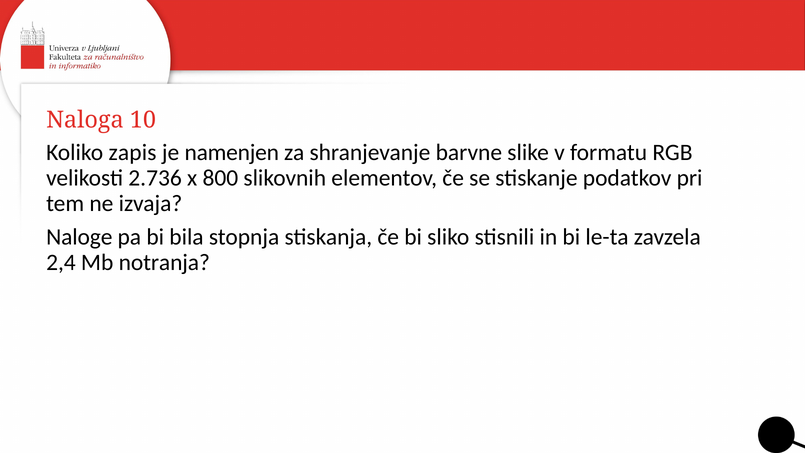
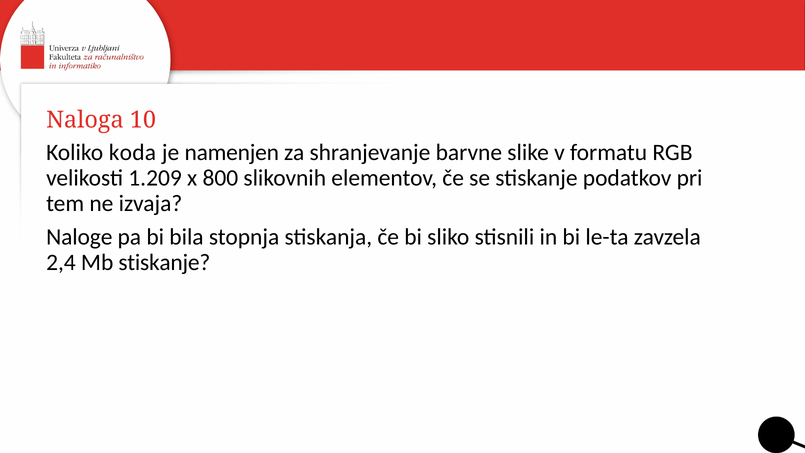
zapis: zapis -> koda (132, 153)
2.736: 2.736 -> 1.209 (155, 178)
Mb notranja: notranja -> stiskanje (164, 262)
